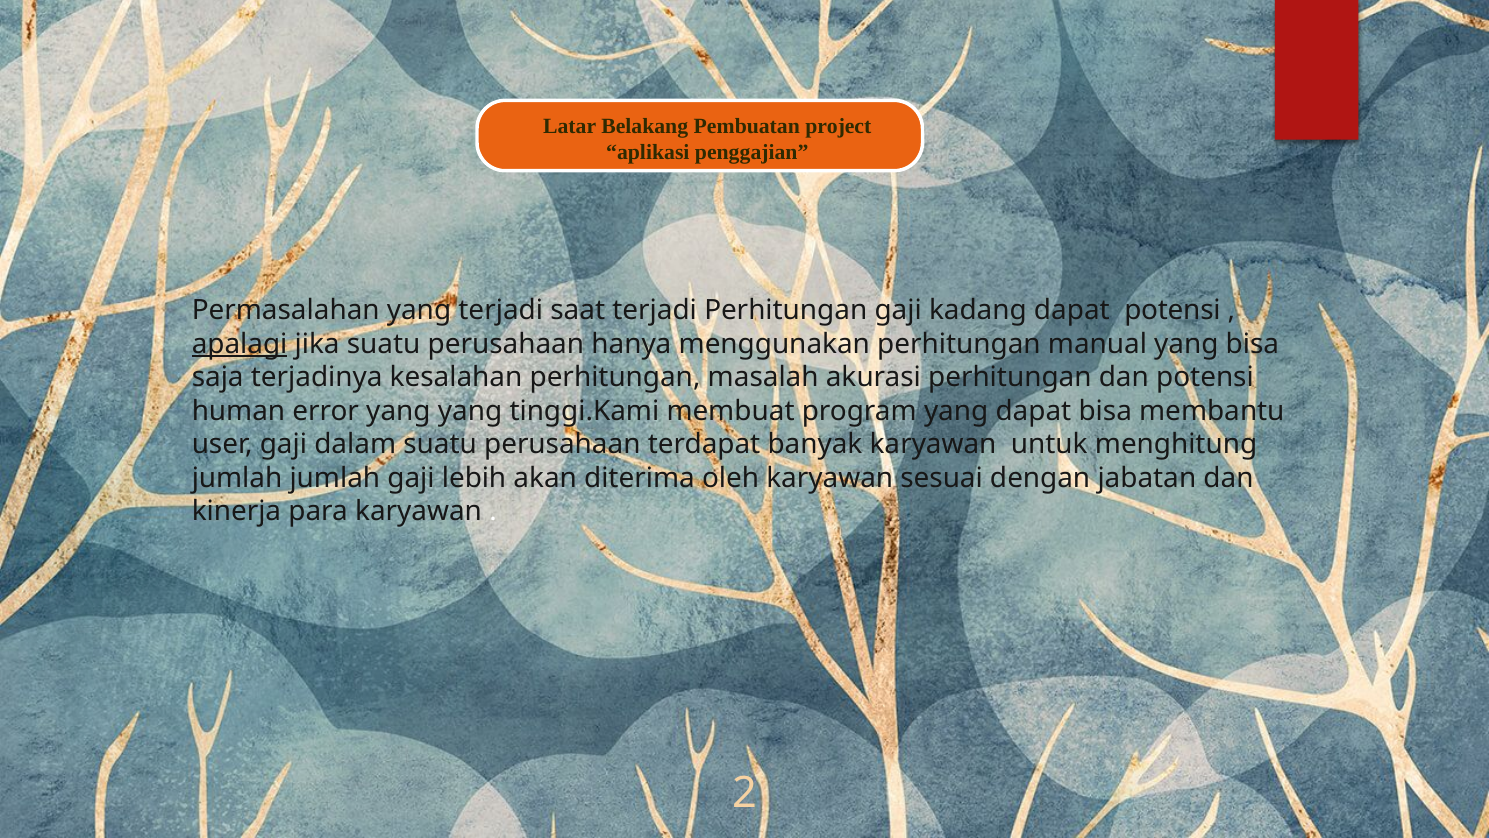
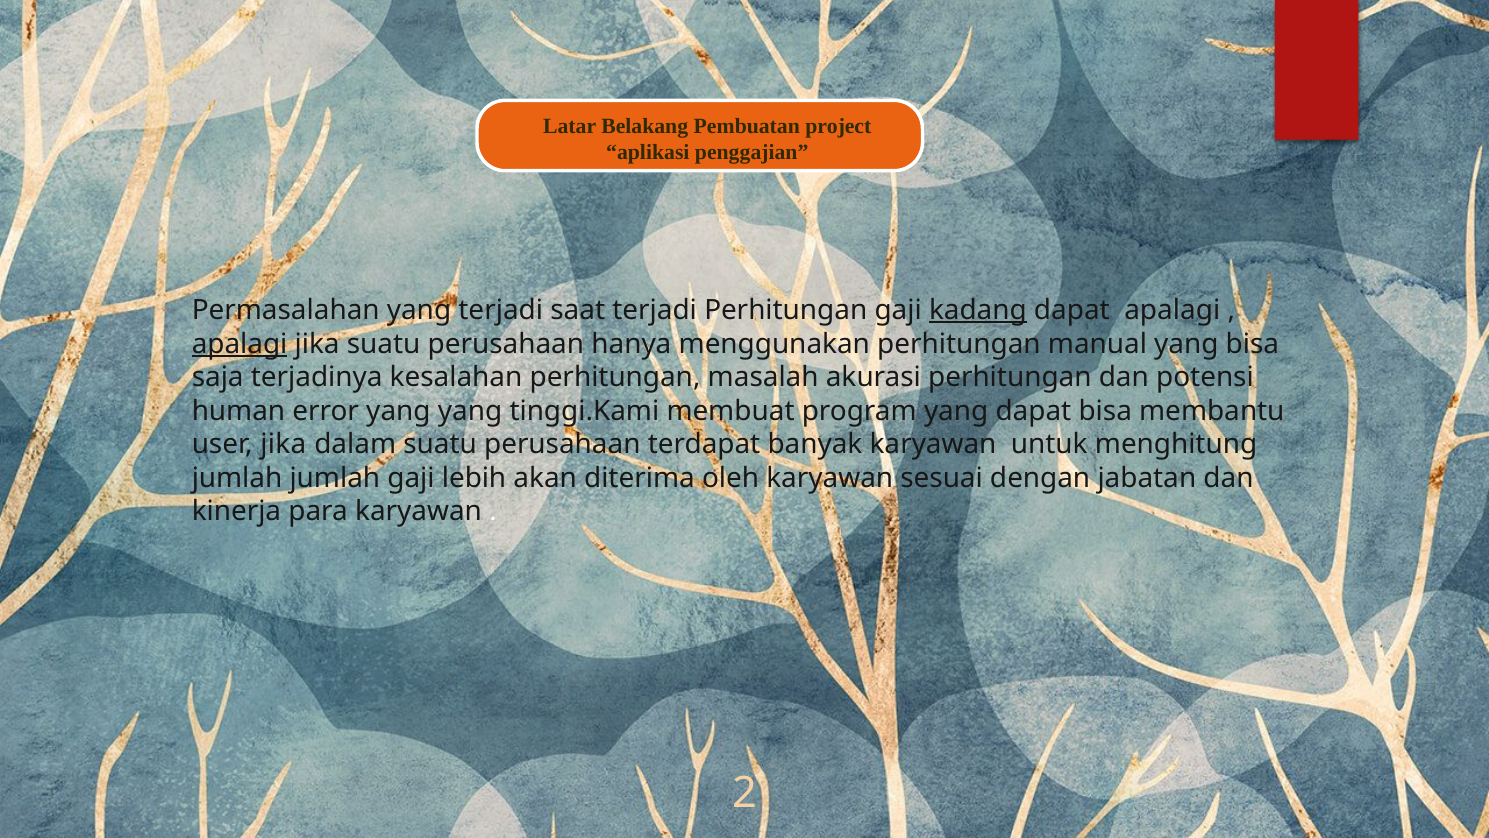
kadang underline: none -> present (978, 310)
dapat potensi: potensi -> apalagi (1172, 310)
user gaji: gaji -> jika (283, 444)
